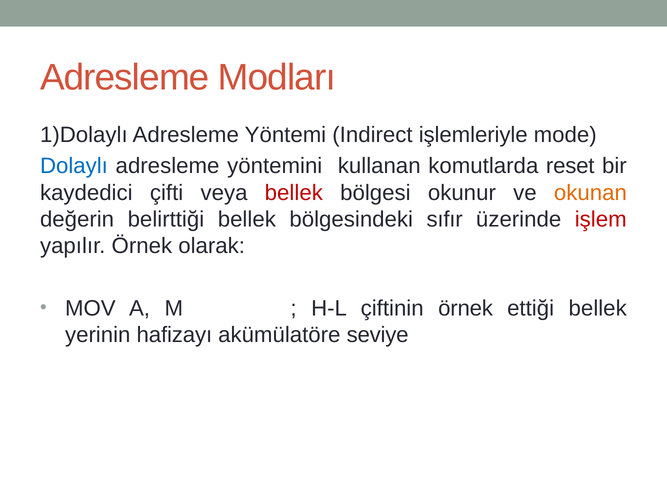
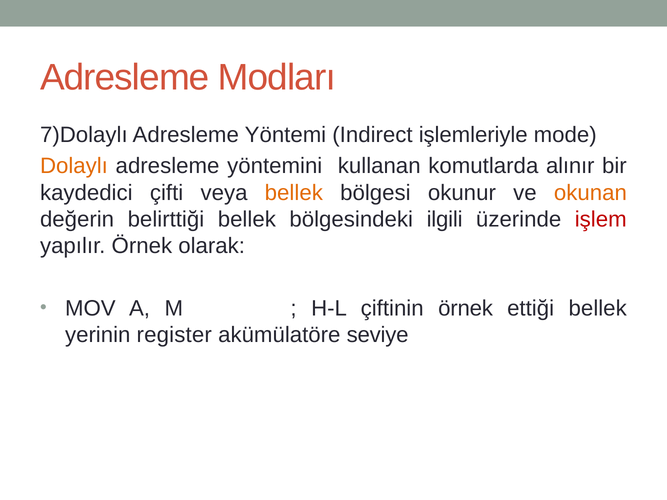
1)Dolaylı: 1)Dolaylı -> 7)Dolaylı (84, 135)
Dolaylı colour: blue -> orange (74, 166)
reset: reset -> alınır (570, 166)
bellek colour: red -> orange (294, 193)
sıfır: sıfır -> ilgili (445, 219)
hafizayı: hafizayı -> register (174, 335)
